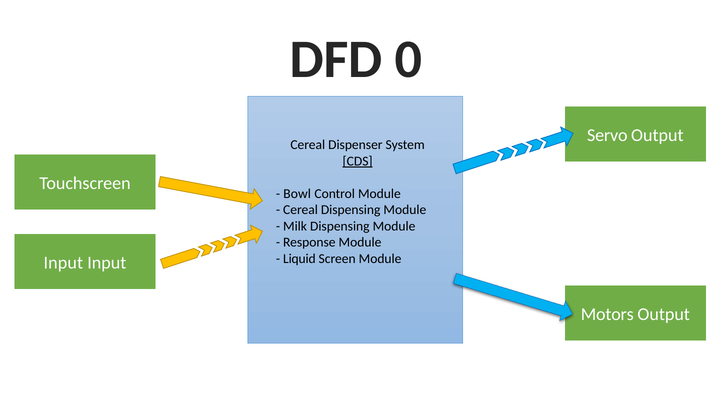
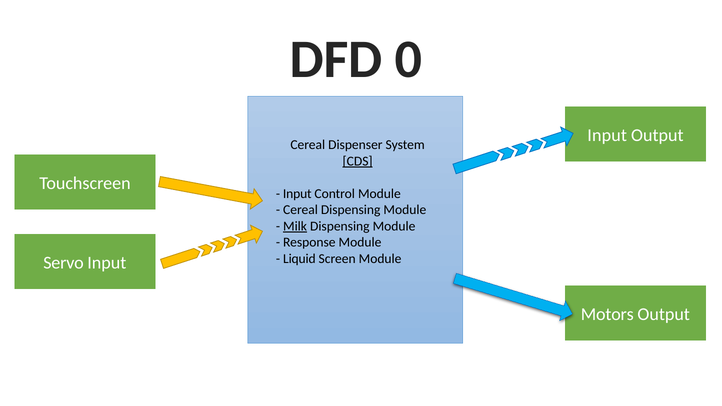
Servo: Servo -> Input (607, 135)
Bowl: Bowl -> Input (297, 194)
Milk underline: none -> present (295, 226)
Input: Input -> Servo (64, 263)
